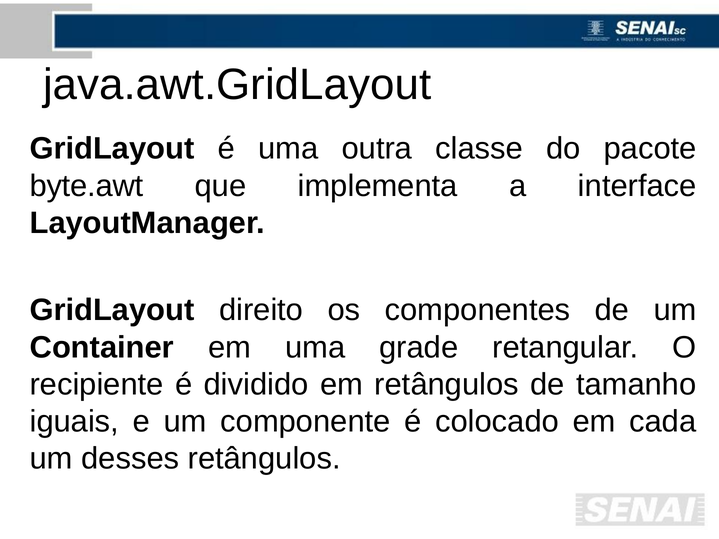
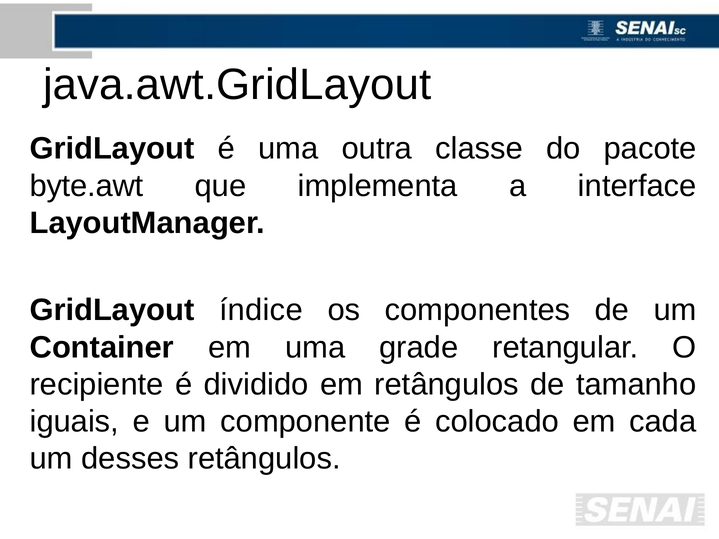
direito: direito -> índice (261, 310)
